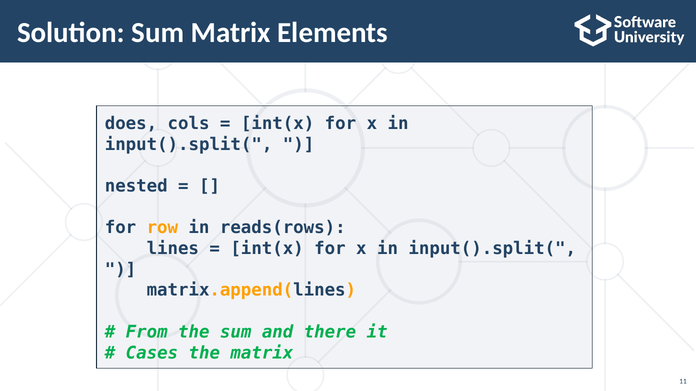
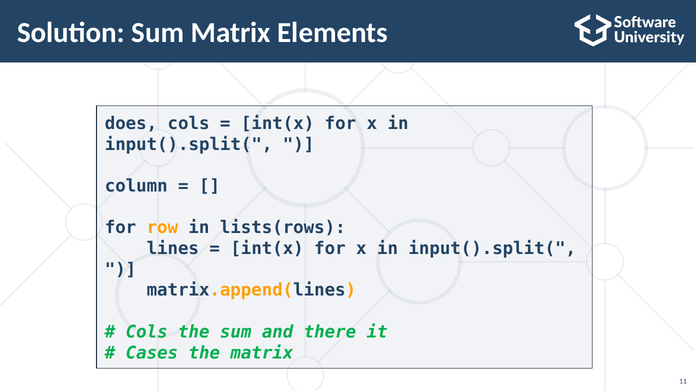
nested: nested -> column (136, 186)
reads(rows: reads(rows -> lists(rows (283, 228)
From: From -> Cols (147, 332)
